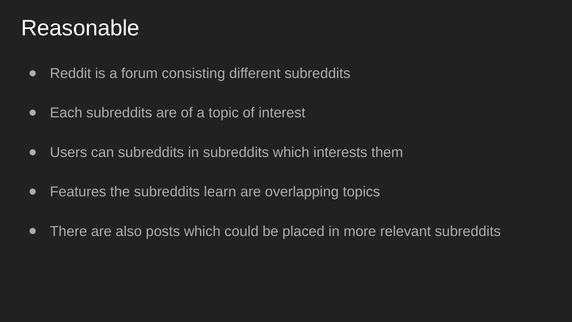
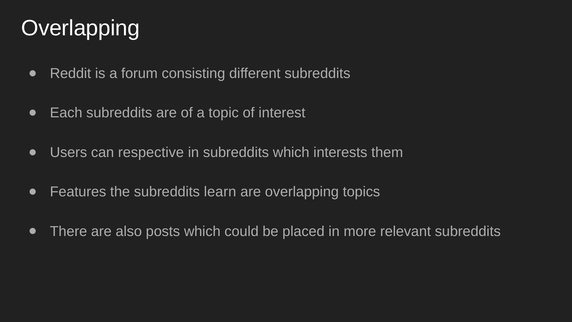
Reasonable: Reasonable -> Overlapping (81, 28)
can subreddits: subreddits -> respective (151, 152)
